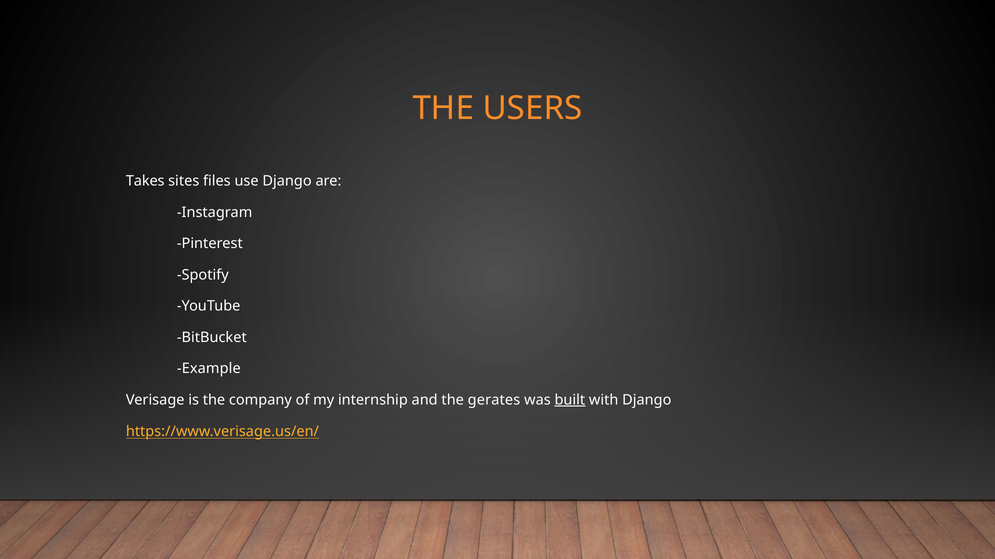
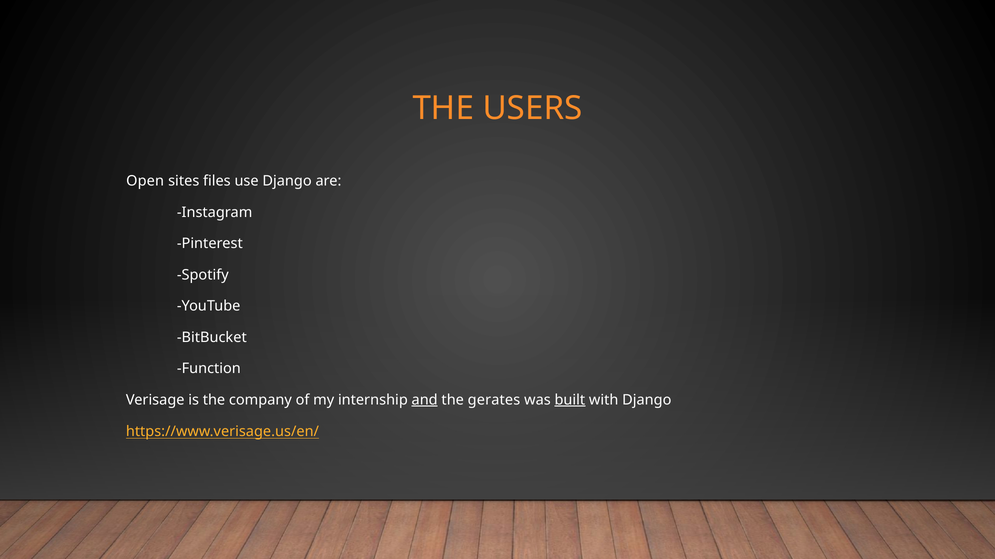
Takes: Takes -> Open (145, 181)
Example: Example -> Function (209, 369)
and underline: none -> present (425, 400)
